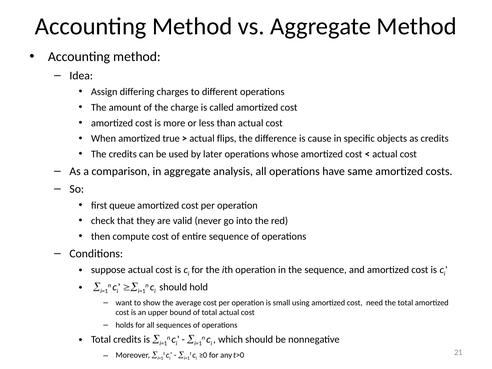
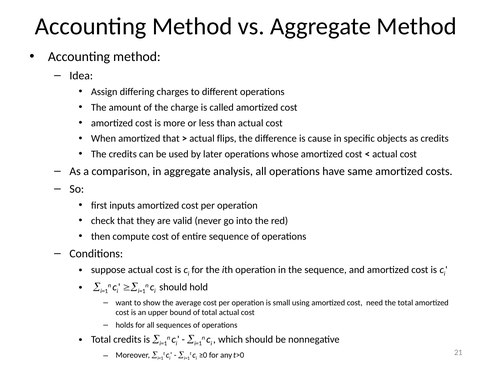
amortized true: true -> that (171, 139)
queue: queue -> inputs (122, 205)
